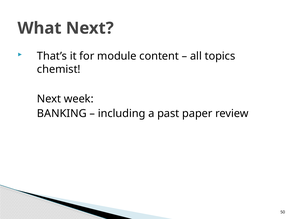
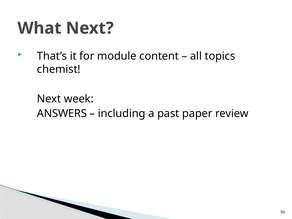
BANKING: BANKING -> ANSWERS (62, 114)
